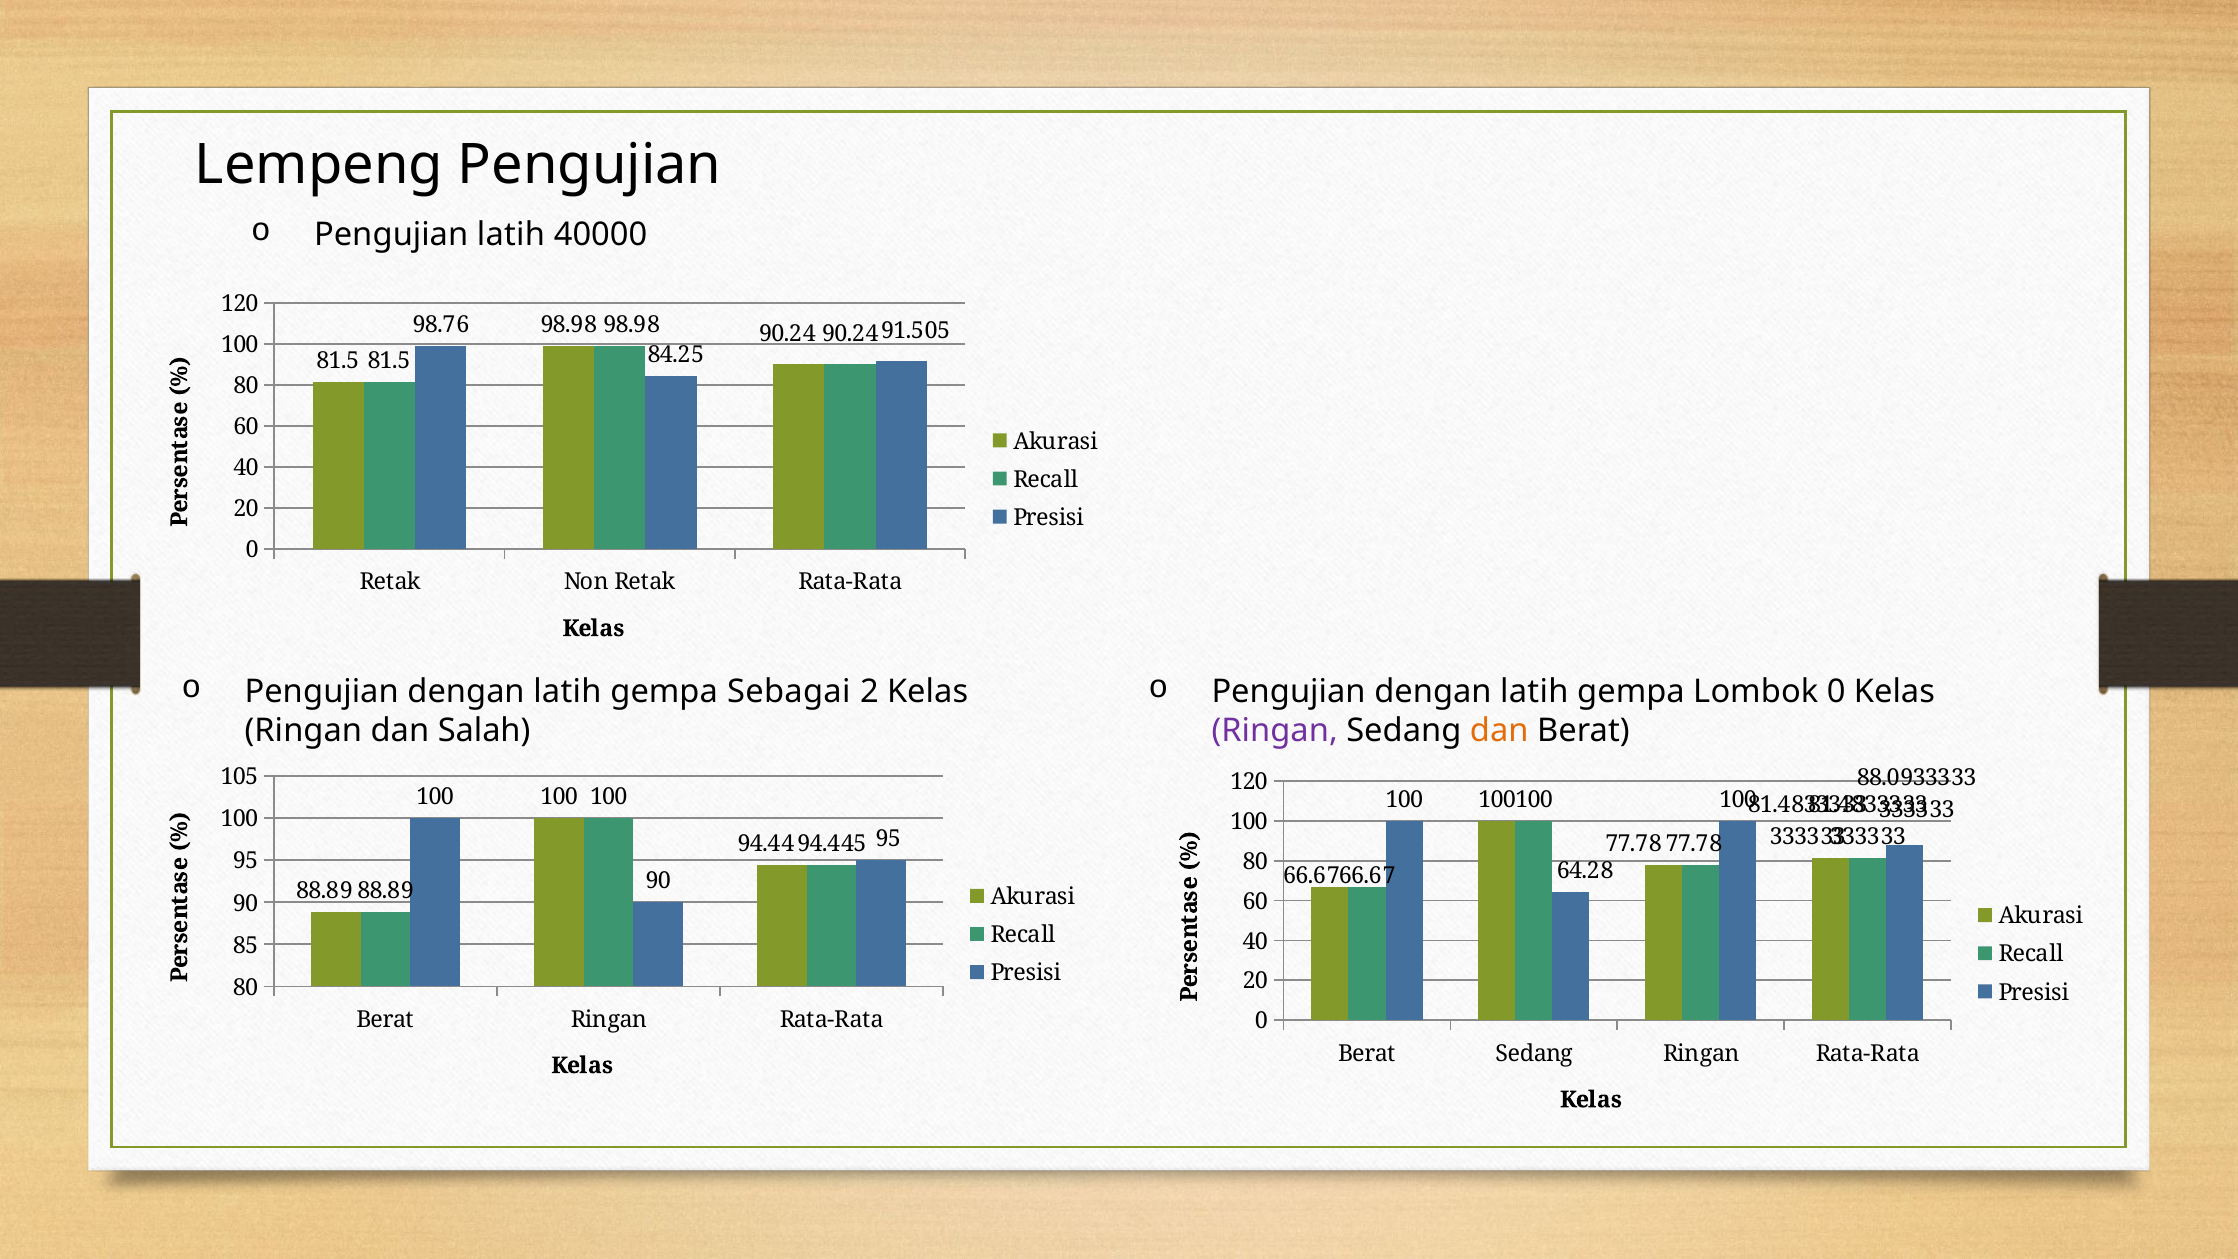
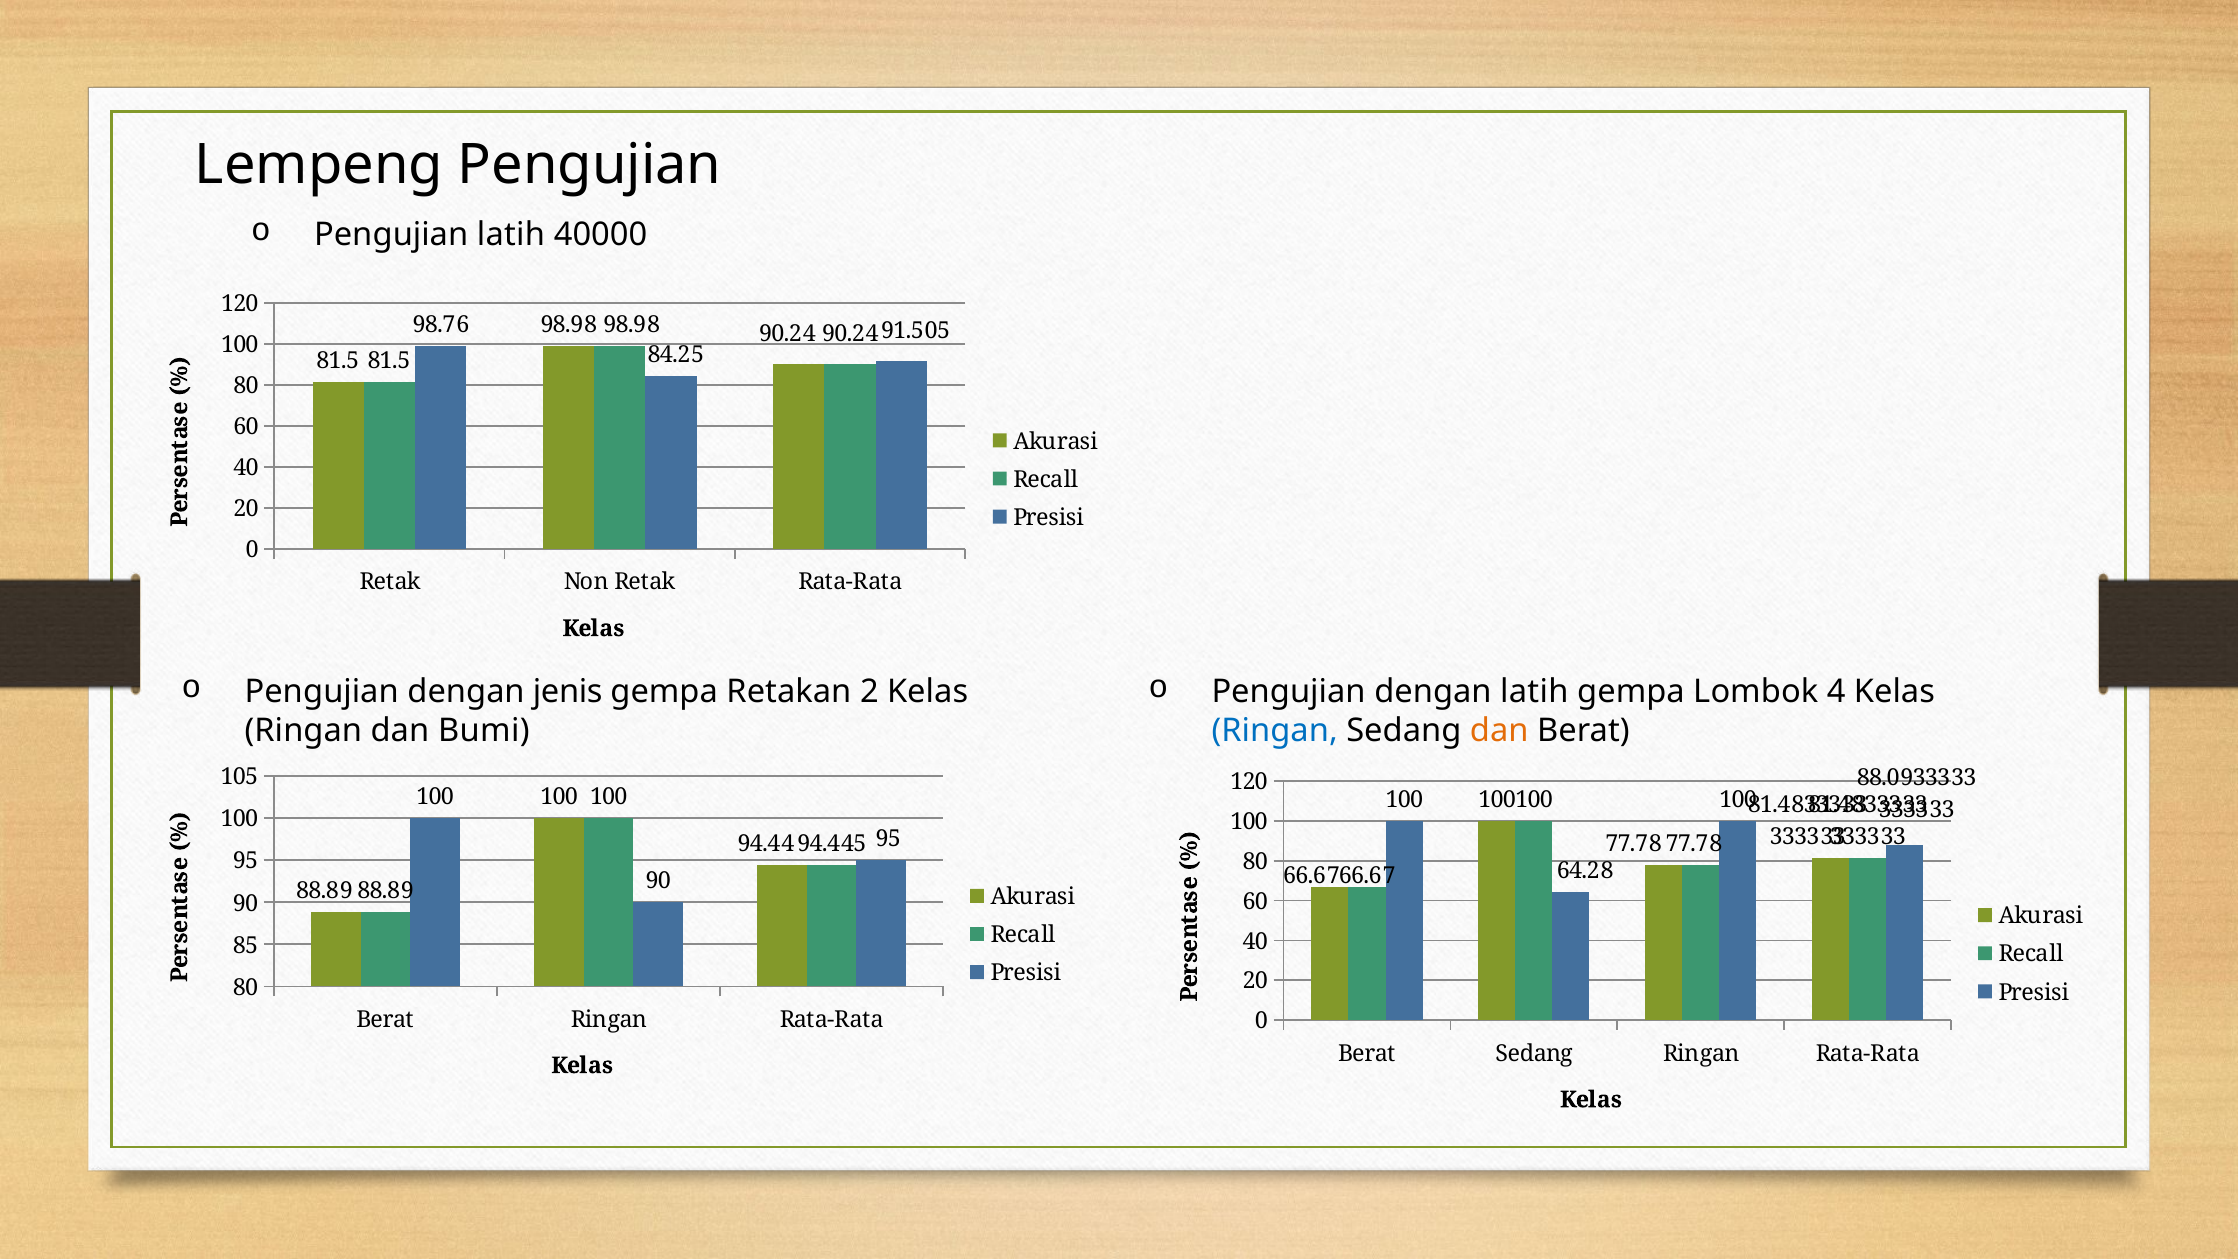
latih: latih -> jenis (568, 691)
Sebagai: Sebagai -> Retakan (789, 691)
Lombok 0: 0 -> 4 (1836, 691)
Salah: Salah -> Bumi (484, 731)
Ringan colour: purple -> blue (1275, 731)
